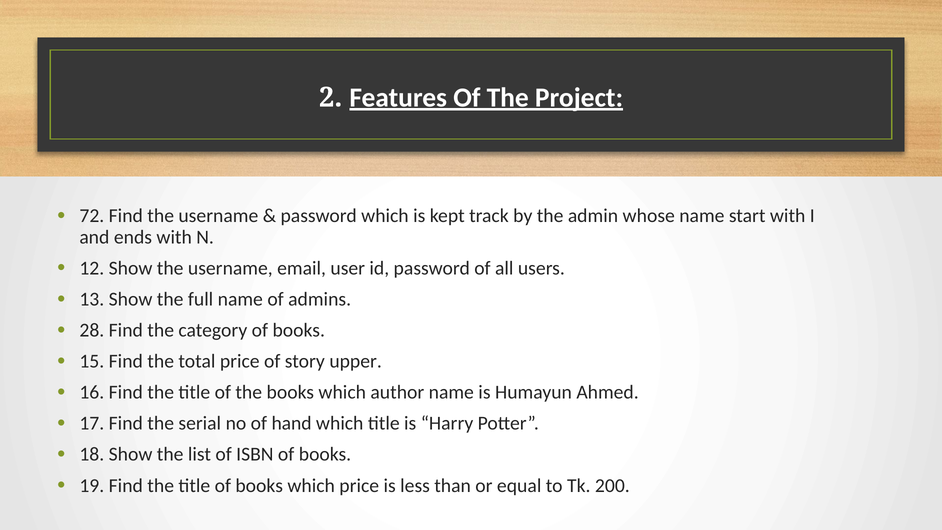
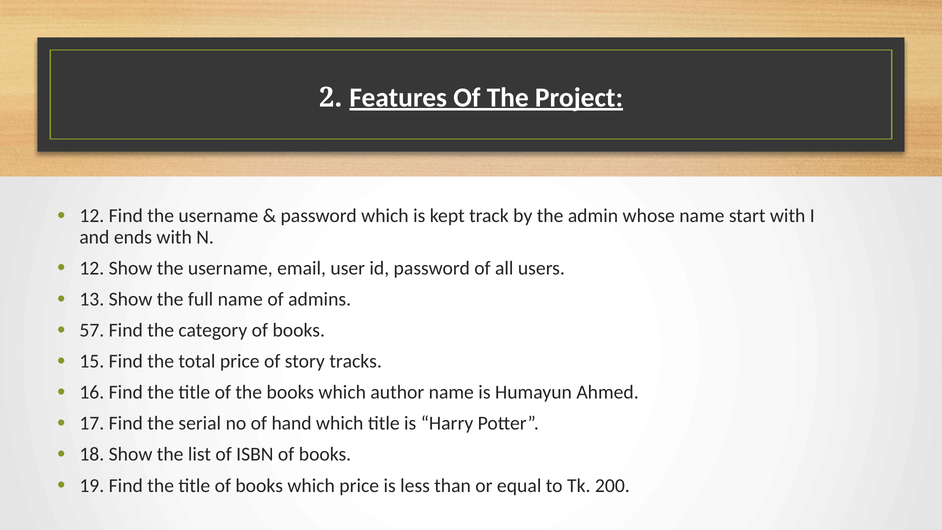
72: 72 -> 12 (92, 216)
28: 28 -> 57 (92, 330)
upper: upper -> tracks (356, 361)
